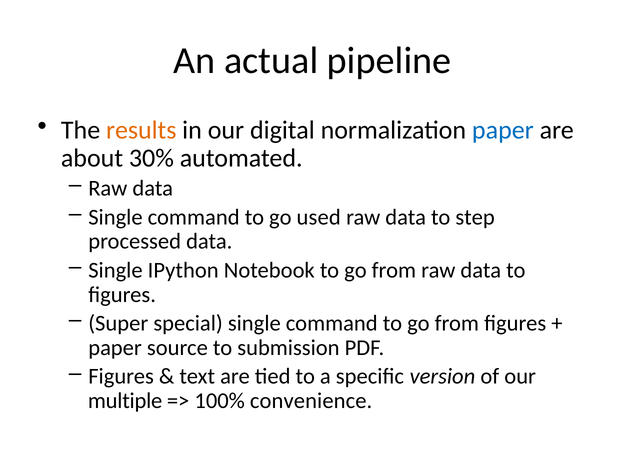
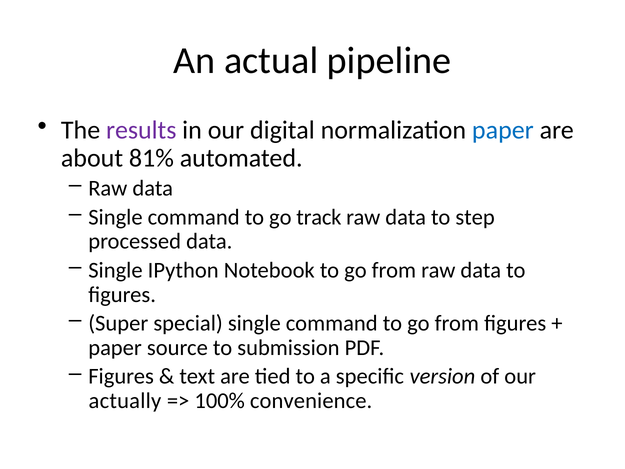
results colour: orange -> purple (141, 130)
30%: 30% -> 81% (151, 158)
used: used -> track (319, 217)
multiple: multiple -> actually (125, 401)
